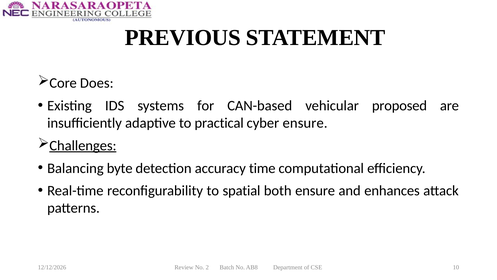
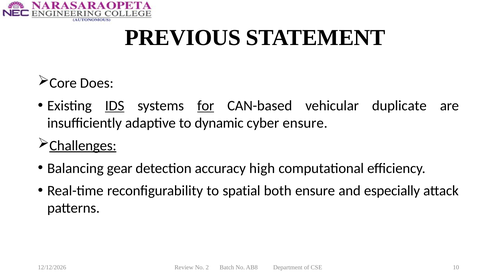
IDS underline: none -> present (115, 106)
for underline: none -> present (206, 106)
proposed: proposed -> duplicate (399, 106)
practical: practical -> dynamic (219, 123)
byte: byte -> gear (120, 168)
time: time -> high (262, 168)
enhances: enhances -> especially (392, 191)
